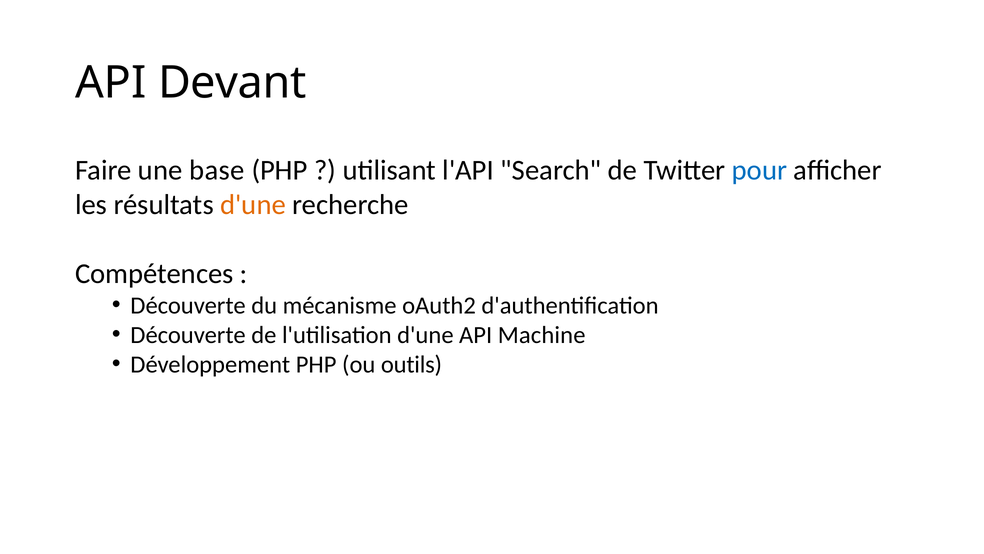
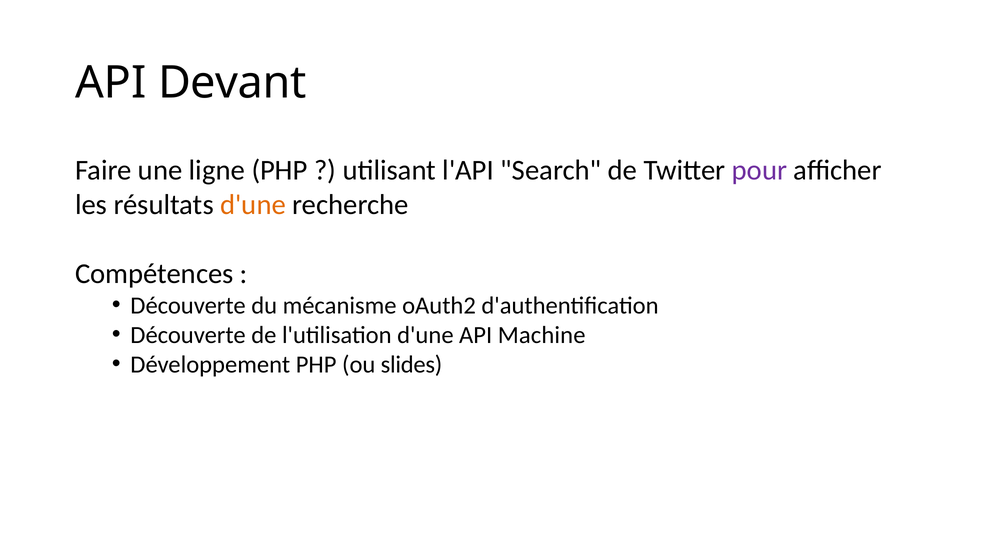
base: base -> ligne (217, 170)
pour colour: blue -> purple (760, 170)
outils: outils -> slides (411, 364)
